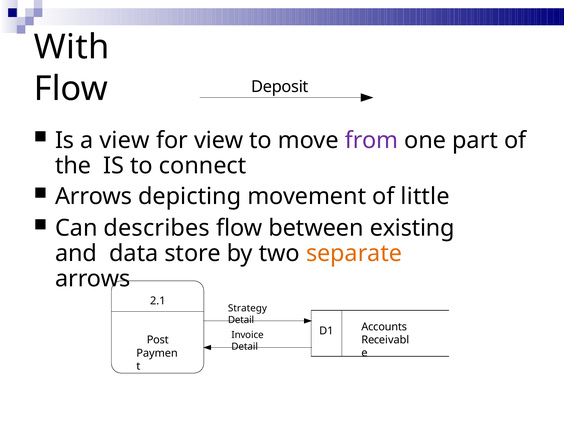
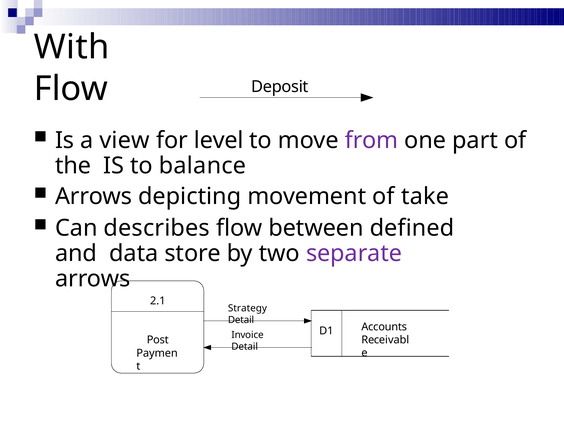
for view: view -> level (219, 140)
connect: connect -> balance (203, 166)
little: little -> take (425, 197)
existing: existing -> defined (412, 228)
separate colour: orange -> purple (354, 253)
